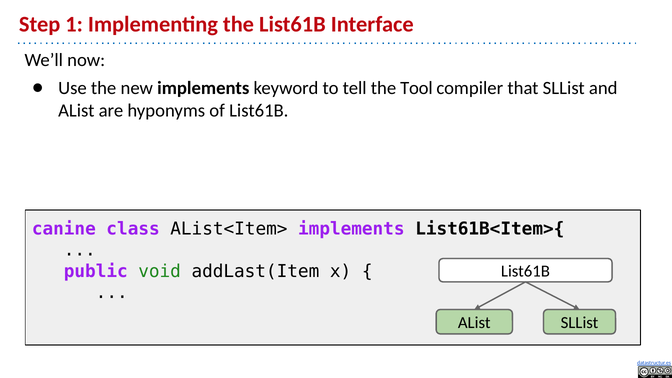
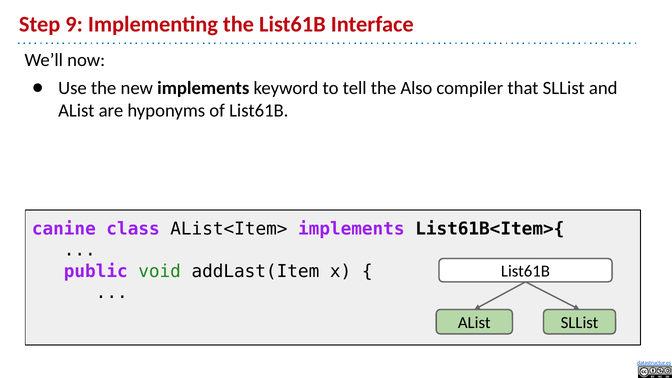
1: 1 -> 9 (74, 25)
Tool: Tool -> Also (416, 88)
